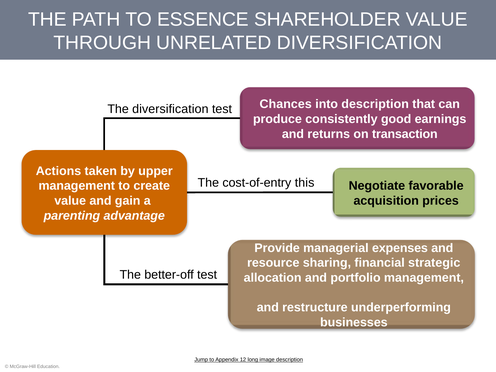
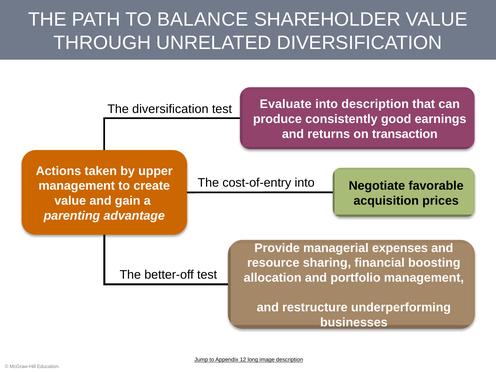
ESSENCE: ESSENCE -> BALANCE (203, 20)
Chances: Chances -> Evaluate (286, 104)
cost-of-entry this: this -> into (305, 183)
strategic: strategic -> boosting (434, 263)
